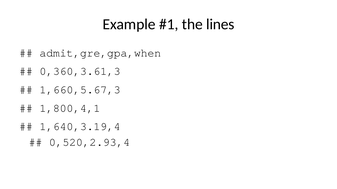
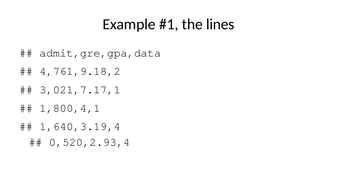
admit,gre,gpa,when: admit,gre,gpa,when -> admit,gre,gpa,data (100, 53)
0,360,3.61,3: 0,360,3.61,3 -> 4,761,9.18,2 (80, 71)
1,660,5.67,3: 1,660,5.67,3 -> 3,021,7.17,1 (80, 90)
